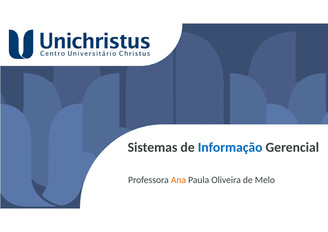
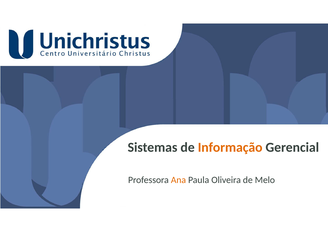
Informação colour: blue -> orange (230, 147)
